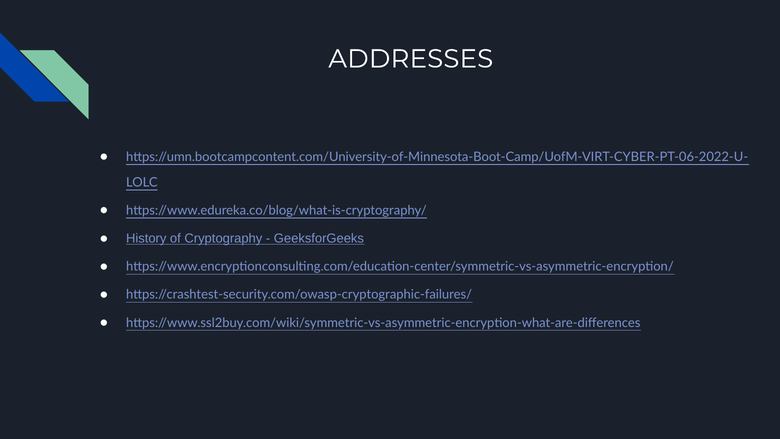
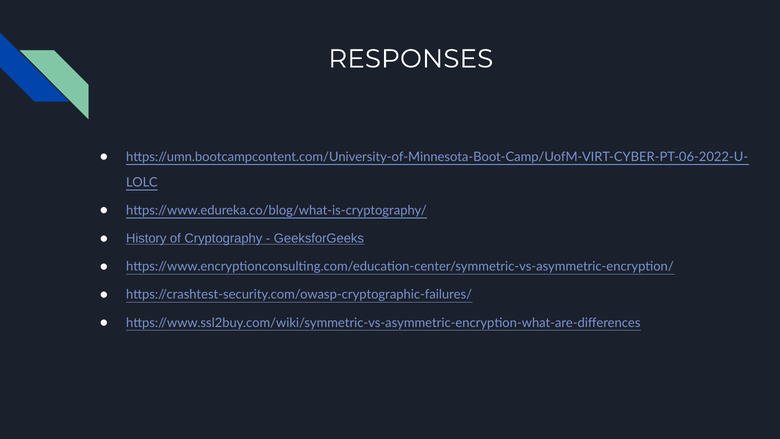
ADDRESSES: ADDRESSES -> RESPONSES (411, 59)
